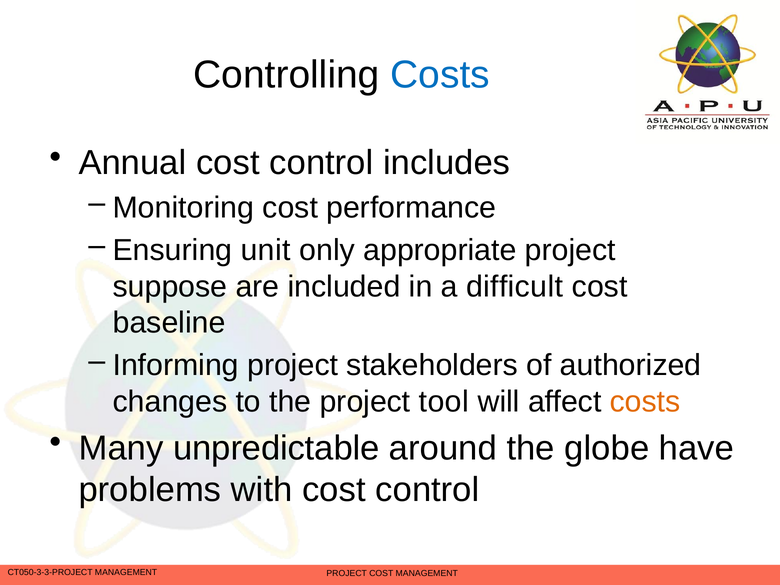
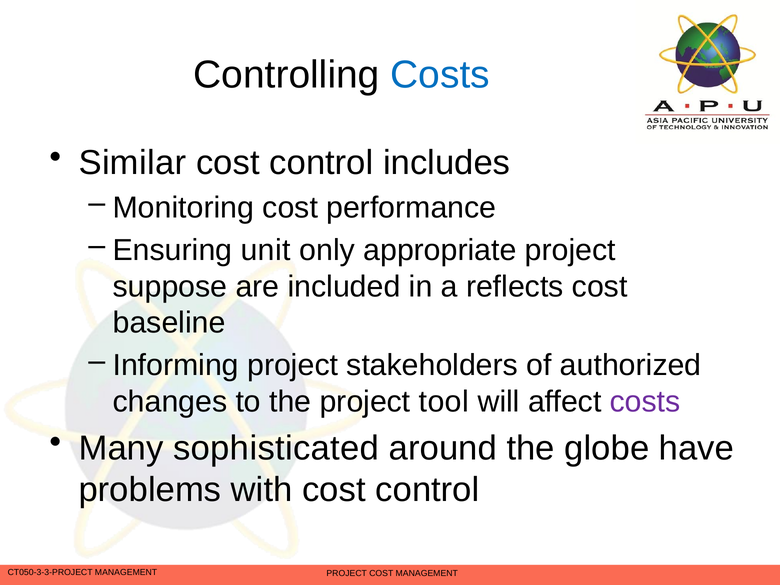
Annual: Annual -> Similar (132, 163)
difficult: difficult -> reflects (515, 287)
costs colour: orange -> purple (645, 402)
unpredictable: unpredictable -> sophisticated (276, 448)
